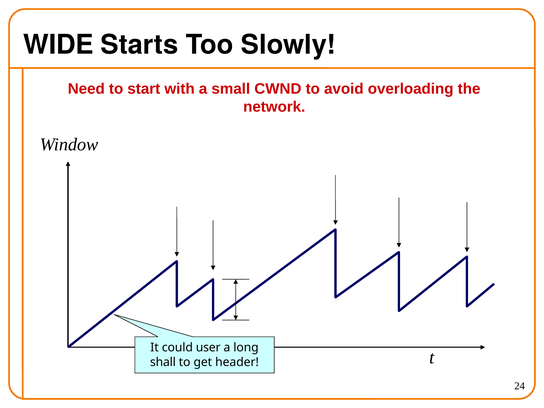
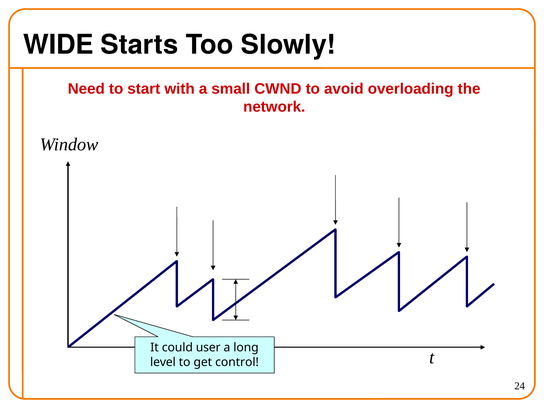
shall: shall -> level (163, 362)
header: header -> control (237, 362)
